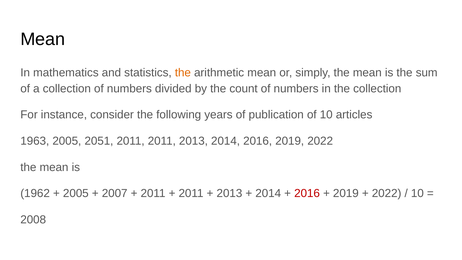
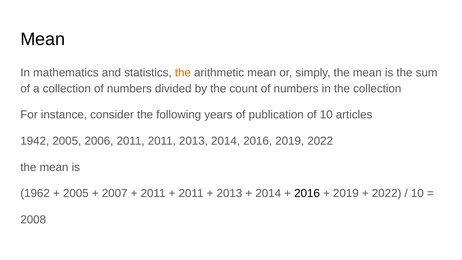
1963: 1963 -> 1942 (35, 141)
2051: 2051 -> 2006 (99, 141)
2016 colour: red -> black (307, 193)
